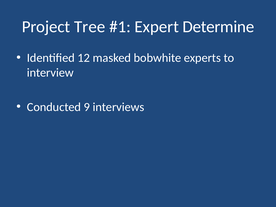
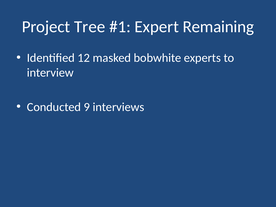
Determine: Determine -> Remaining (218, 27)
